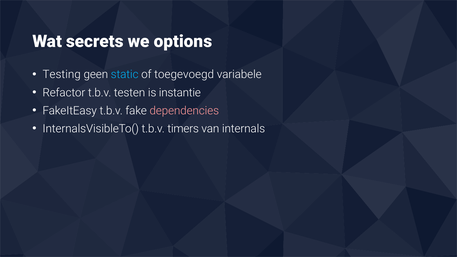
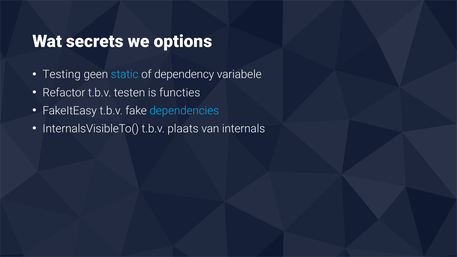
toegevoegd: toegevoegd -> dependency (184, 75)
instantie: instantie -> functies (180, 93)
dependencies colour: pink -> light blue (184, 111)
timers: timers -> plaats (183, 129)
